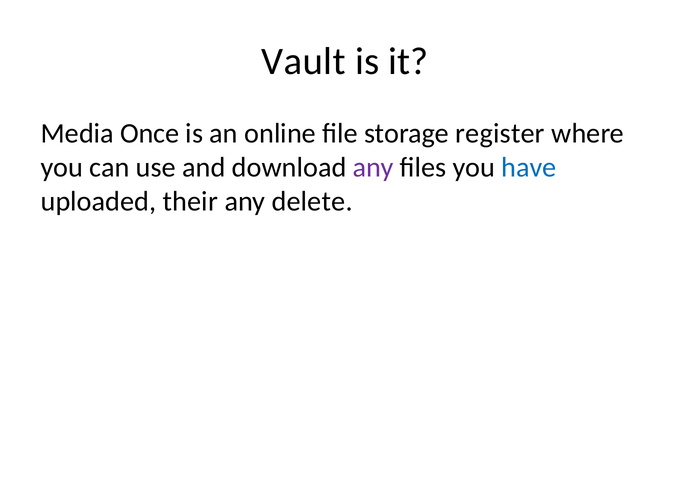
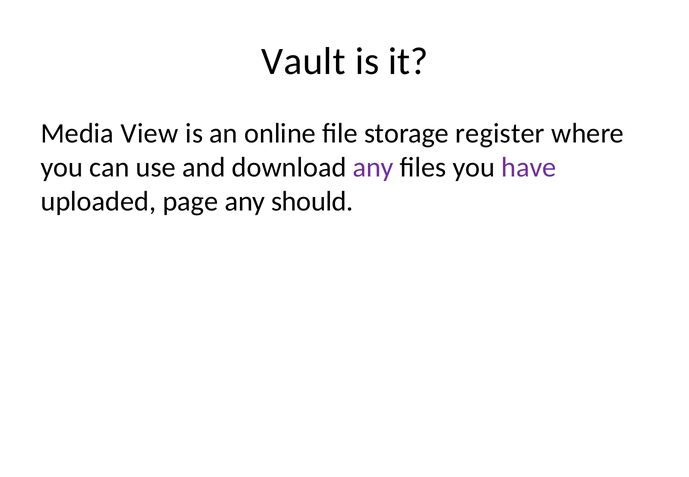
Once: Once -> View (150, 133)
have colour: blue -> purple (529, 167)
their: their -> page (190, 201)
delete: delete -> should (312, 201)
